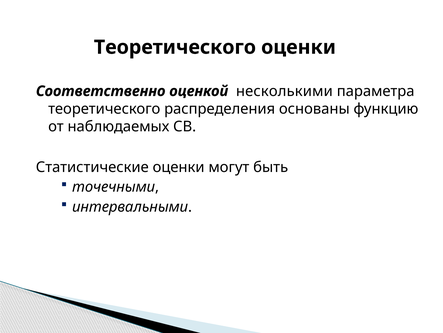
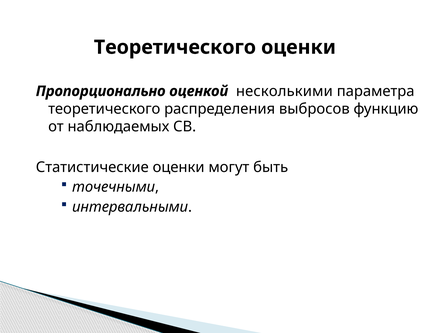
Соответственно: Соответственно -> Пропорционально (101, 91)
основаны: основаны -> выбросов (314, 109)
